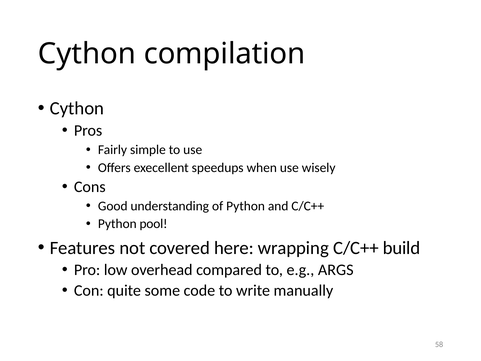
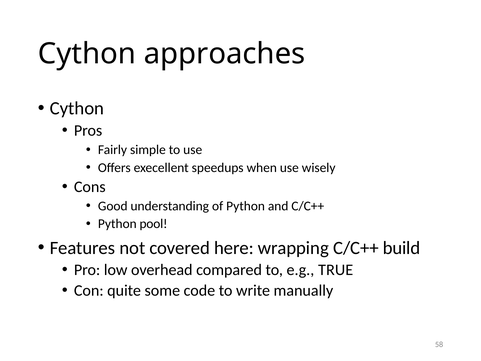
compilation: compilation -> approaches (225, 54)
ARGS: ARGS -> TRUE (336, 270)
